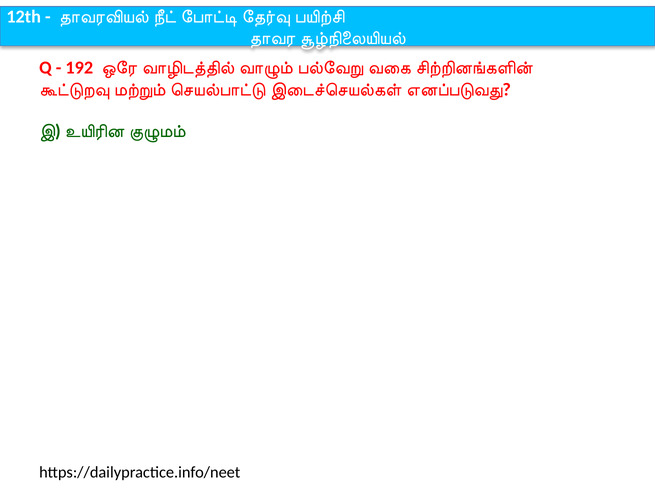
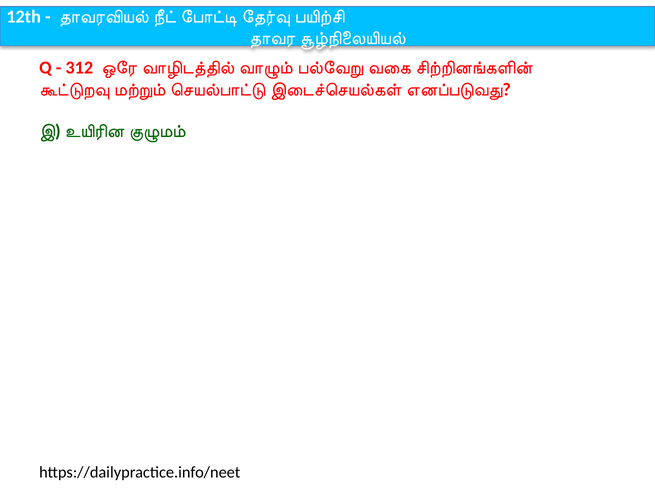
192: 192 -> 312 (79, 68)
